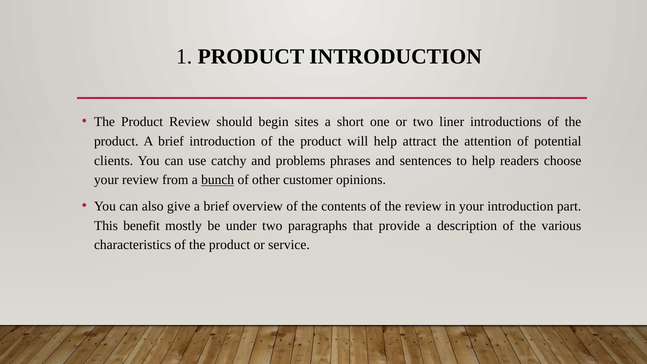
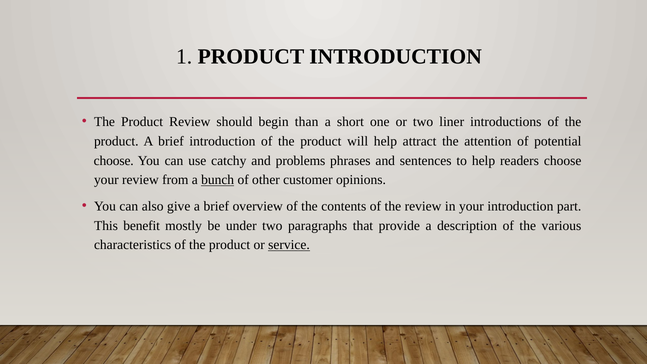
sites: sites -> than (307, 122)
clients: clients -> choose (114, 161)
service underline: none -> present (289, 245)
